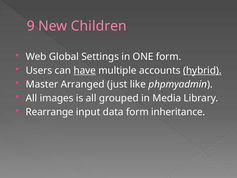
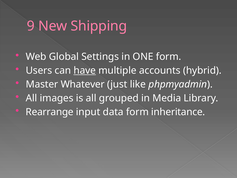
Children: Children -> Shipping (99, 26)
hybrid underline: present -> none (202, 70)
Arranged: Arranged -> Whatever (83, 84)
